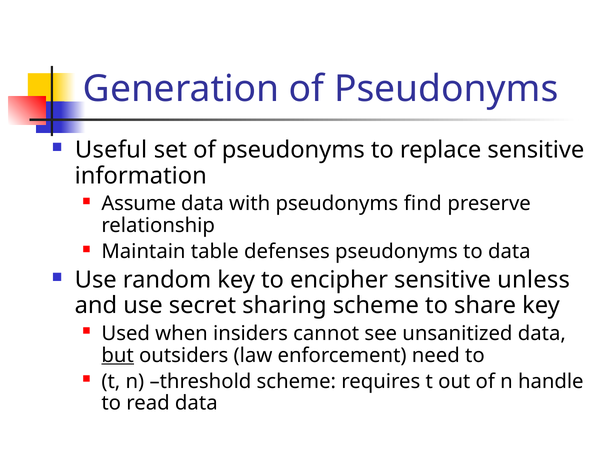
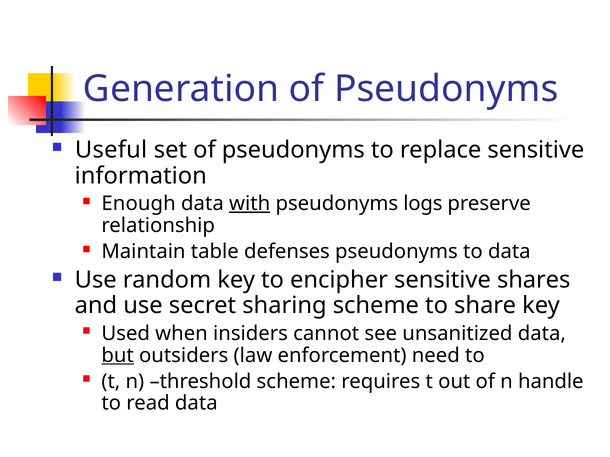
Assume: Assume -> Enough (139, 204)
with underline: none -> present (250, 204)
find: find -> logs (423, 204)
unless: unless -> shares (534, 280)
